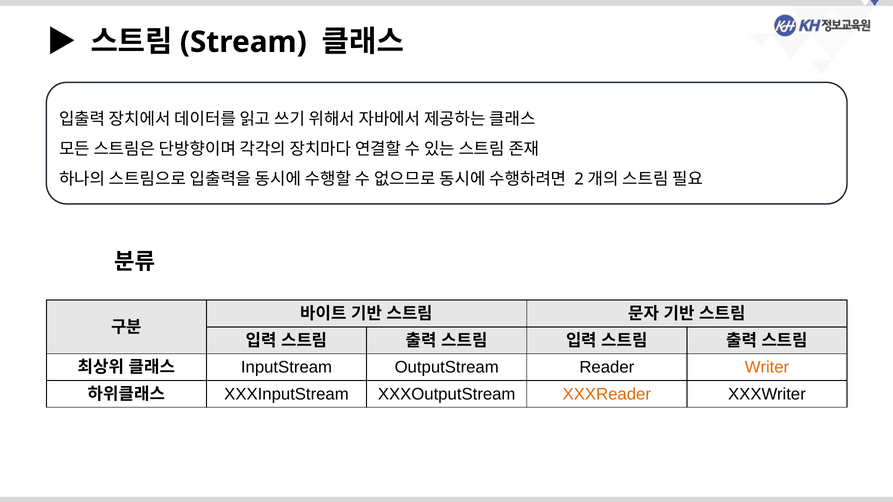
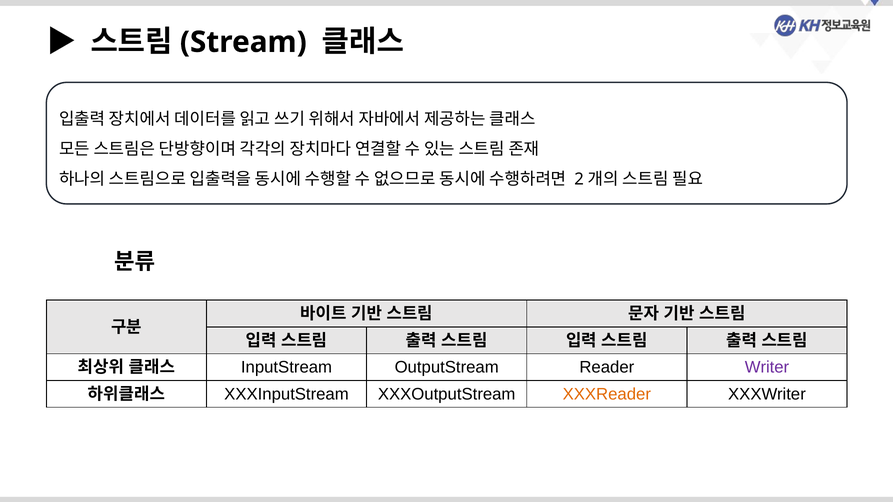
Writer colour: orange -> purple (767, 368)
